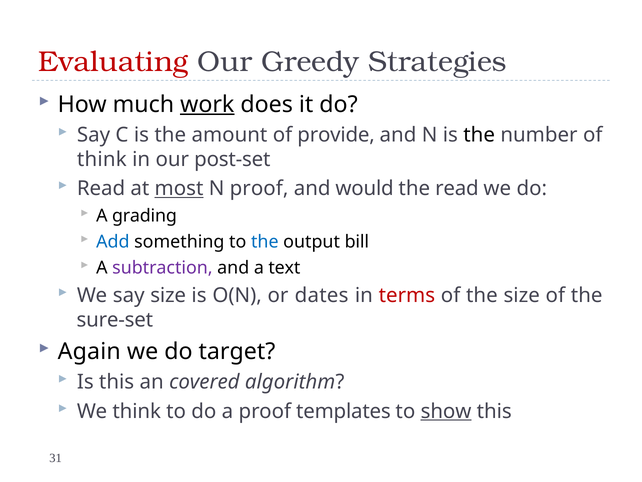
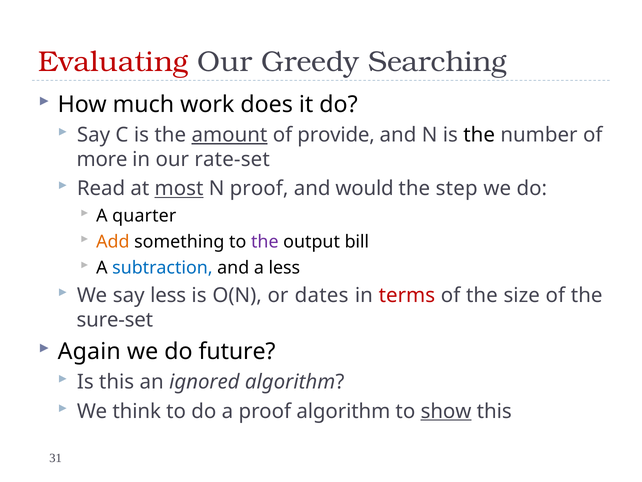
Strategies: Strategies -> Searching (438, 62)
work underline: present -> none (207, 104)
amount underline: none -> present (229, 135)
think: think -> more (102, 159)
post-set: post-set -> rate-set (232, 159)
the read: read -> step (457, 188)
grading: grading -> quarter (144, 216)
Add colour: blue -> orange (113, 242)
the colour: blue -> purple (265, 242)
subtraction colour: purple -> blue (162, 267)
a text: text -> less (284, 267)
say size: size -> less (168, 295)
target: target -> future (237, 351)
covered: covered -> ignored (204, 382)
proof templates: templates -> algorithm (343, 411)
